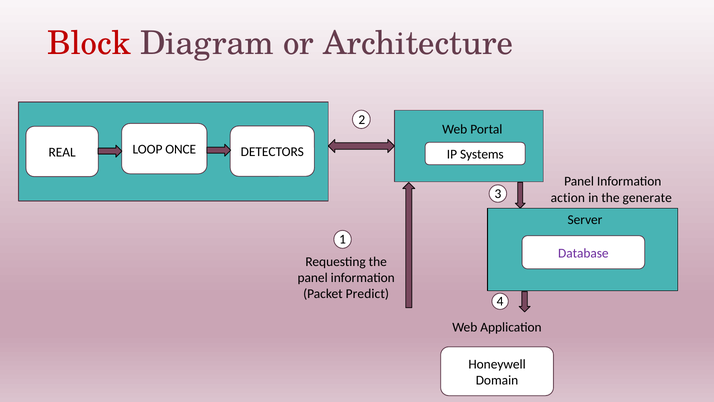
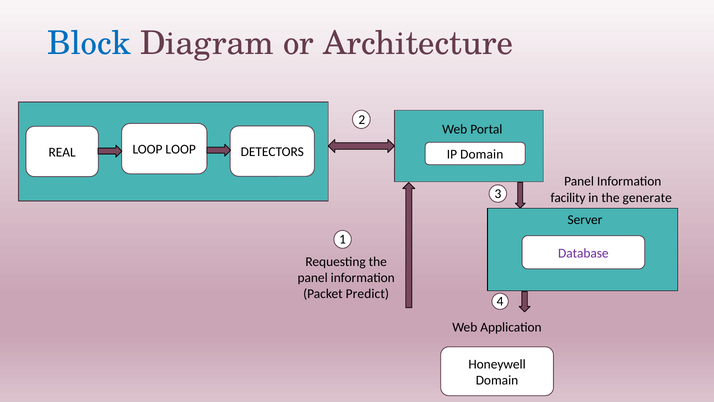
Block colour: red -> blue (89, 43)
LOOP ONCE: ONCE -> LOOP (181, 149)
IP Systems: Systems -> Domain (482, 154)
action: action -> facility (568, 197)
